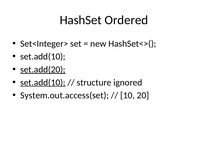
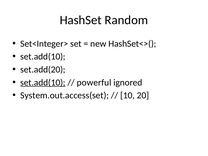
Ordered: Ordered -> Random (126, 20)
set.add(20 underline: present -> none (43, 70)
structure: structure -> powerful (94, 82)
